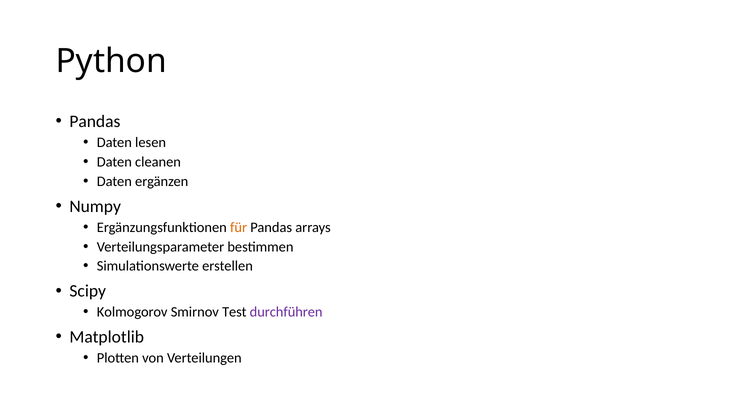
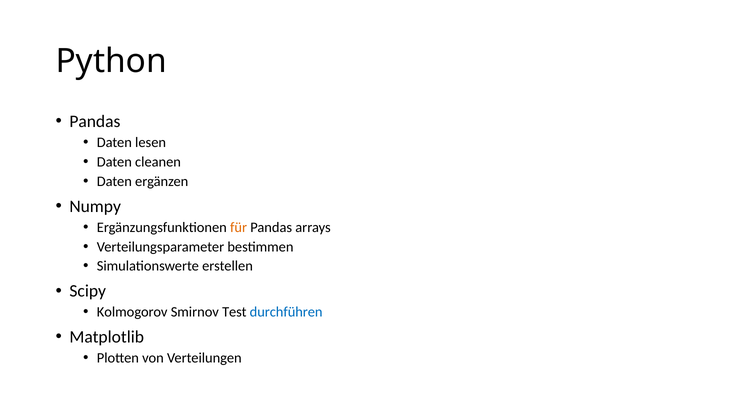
durchführen colour: purple -> blue (286, 312)
